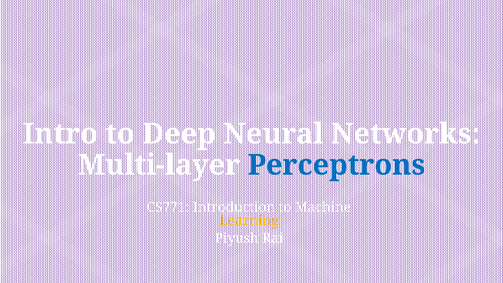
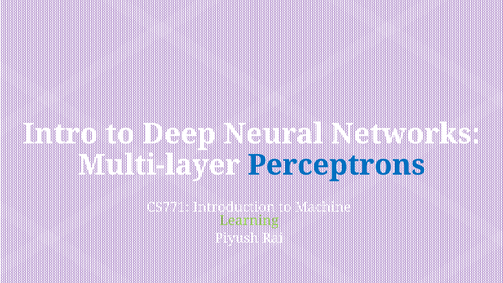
Learning colour: yellow -> light green (249, 220)
